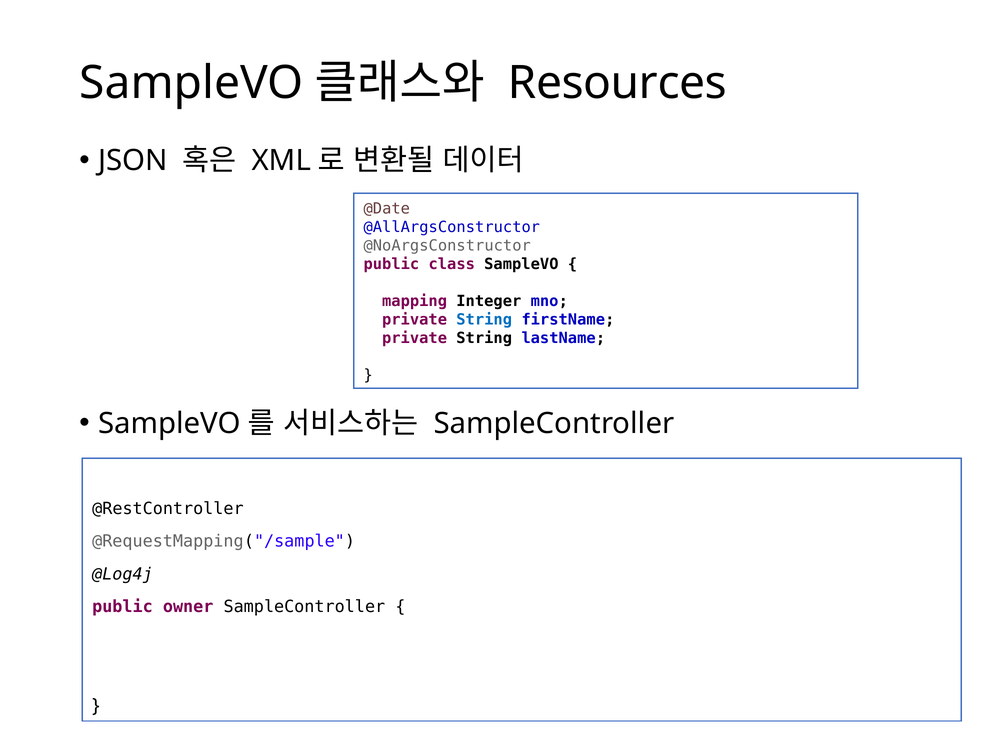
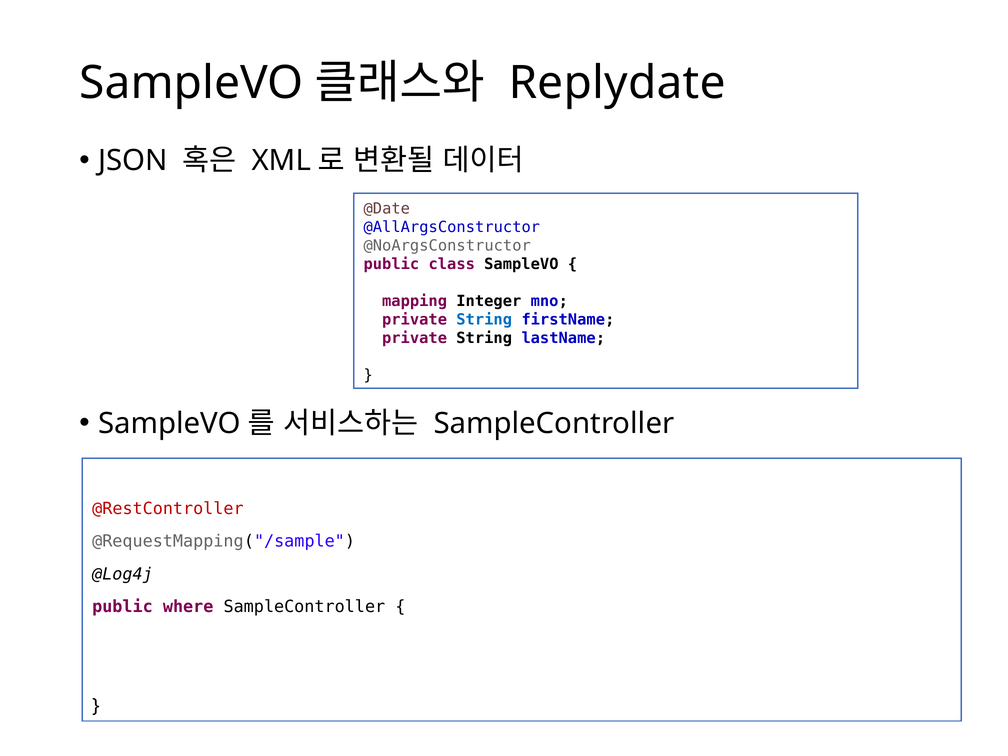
Resources: Resources -> Replydate (617, 83)
@RestController colour: black -> red (168, 509)
owner: owner -> where (188, 607)
